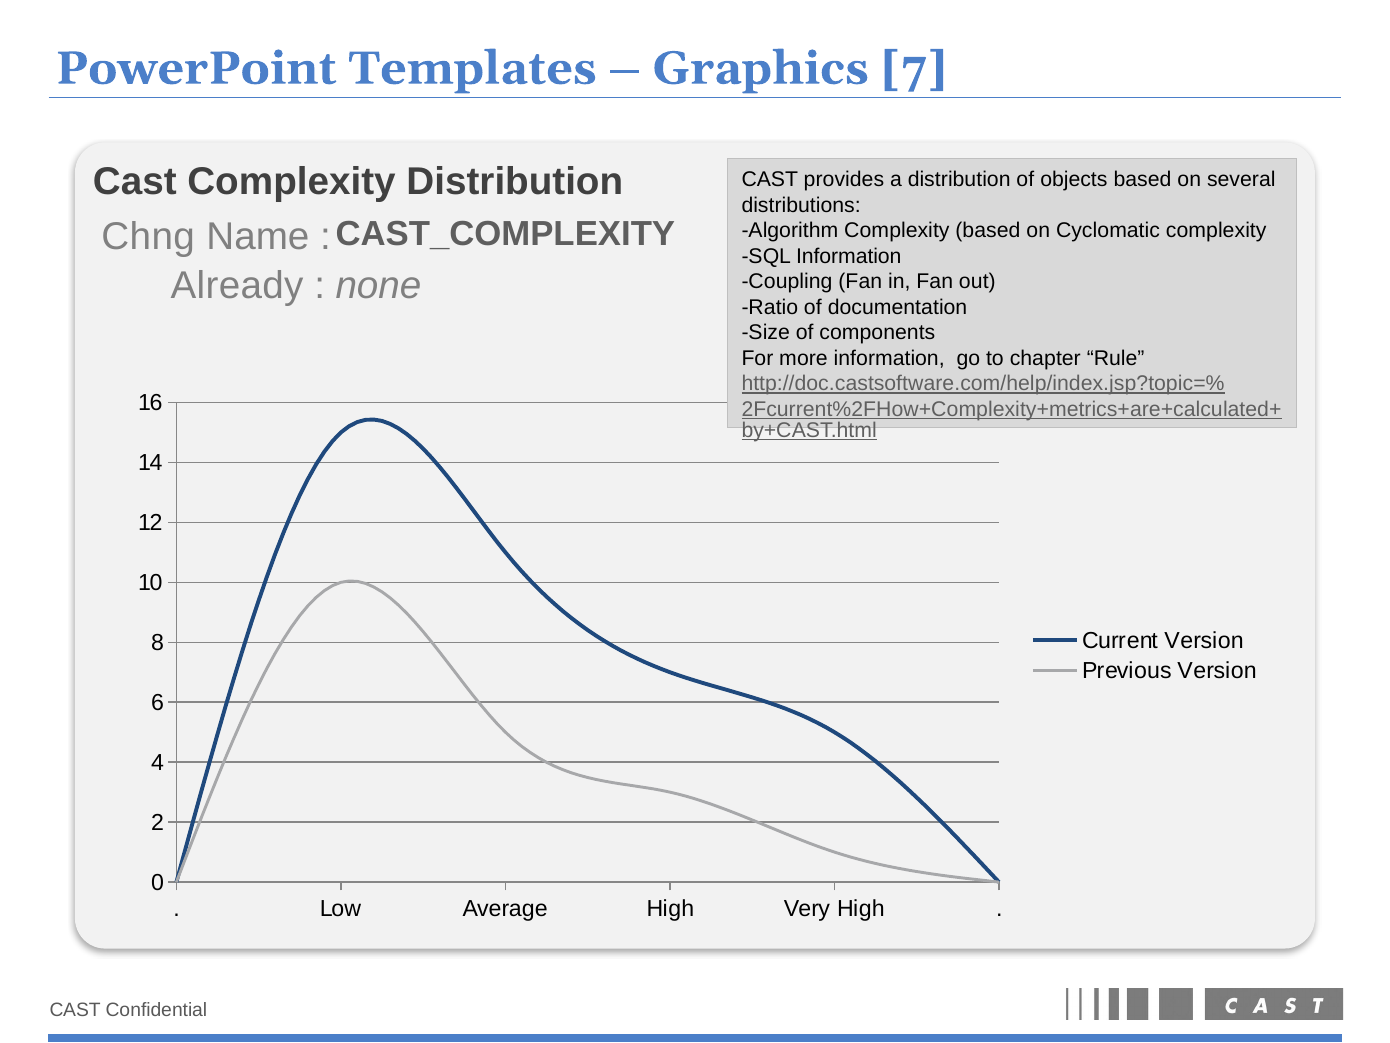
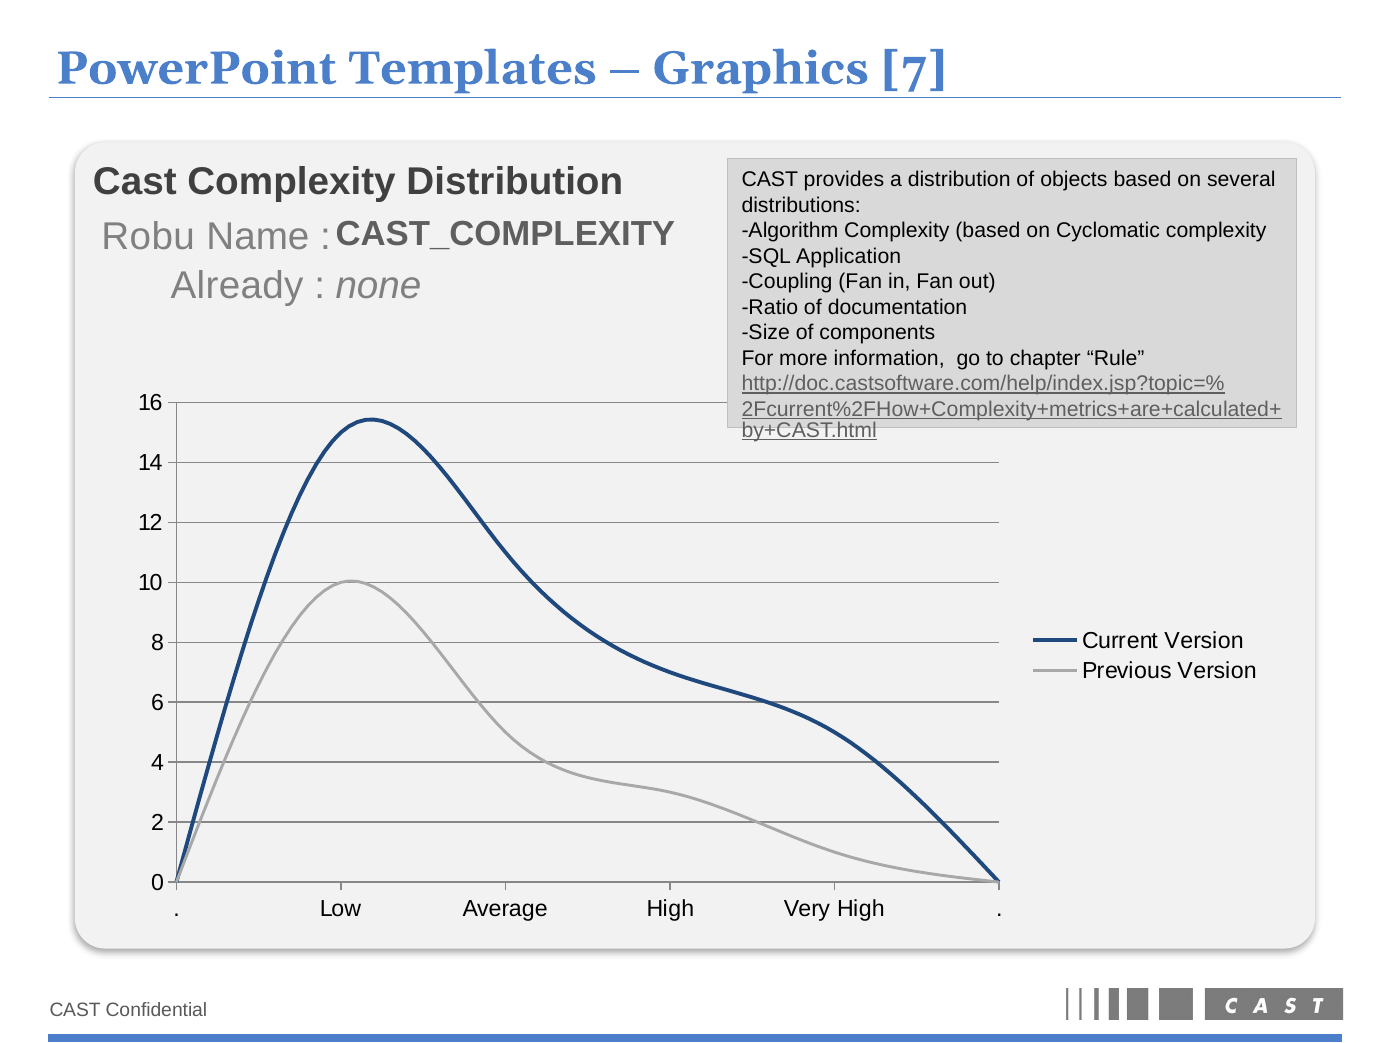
Chng: Chng -> Robu (148, 237)
SQL Information: Information -> Application (849, 256)
